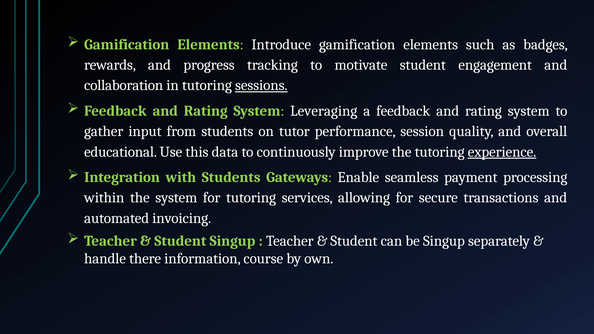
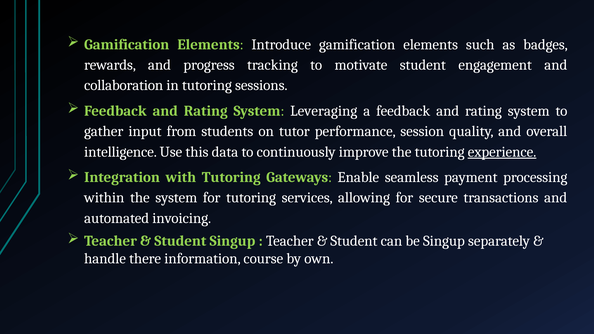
sessions underline: present -> none (261, 85)
educational: educational -> intelligence (120, 152)
with Students: Students -> Tutoring (231, 177)
